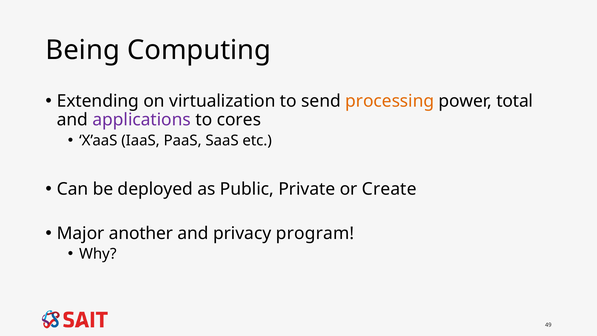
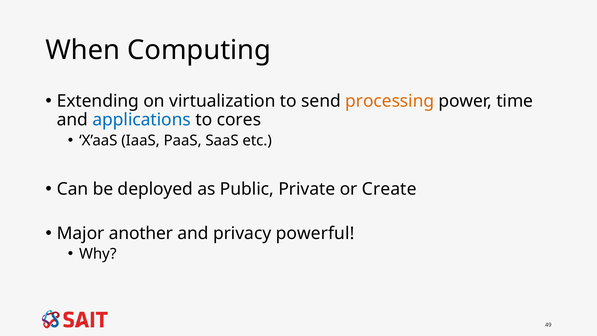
Being: Being -> When (83, 50)
total: total -> time (515, 101)
applications colour: purple -> blue (142, 120)
program: program -> powerful (315, 233)
